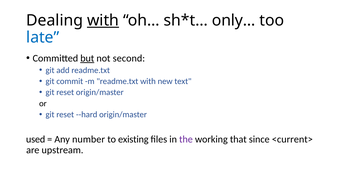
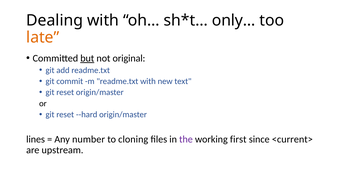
with underline: present -> none (103, 20)
late colour: blue -> orange (43, 37)
second: second -> original (129, 58)
used: used -> lines (36, 139)
existing: existing -> cloning (133, 139)
that: that -> first (238, 139)
